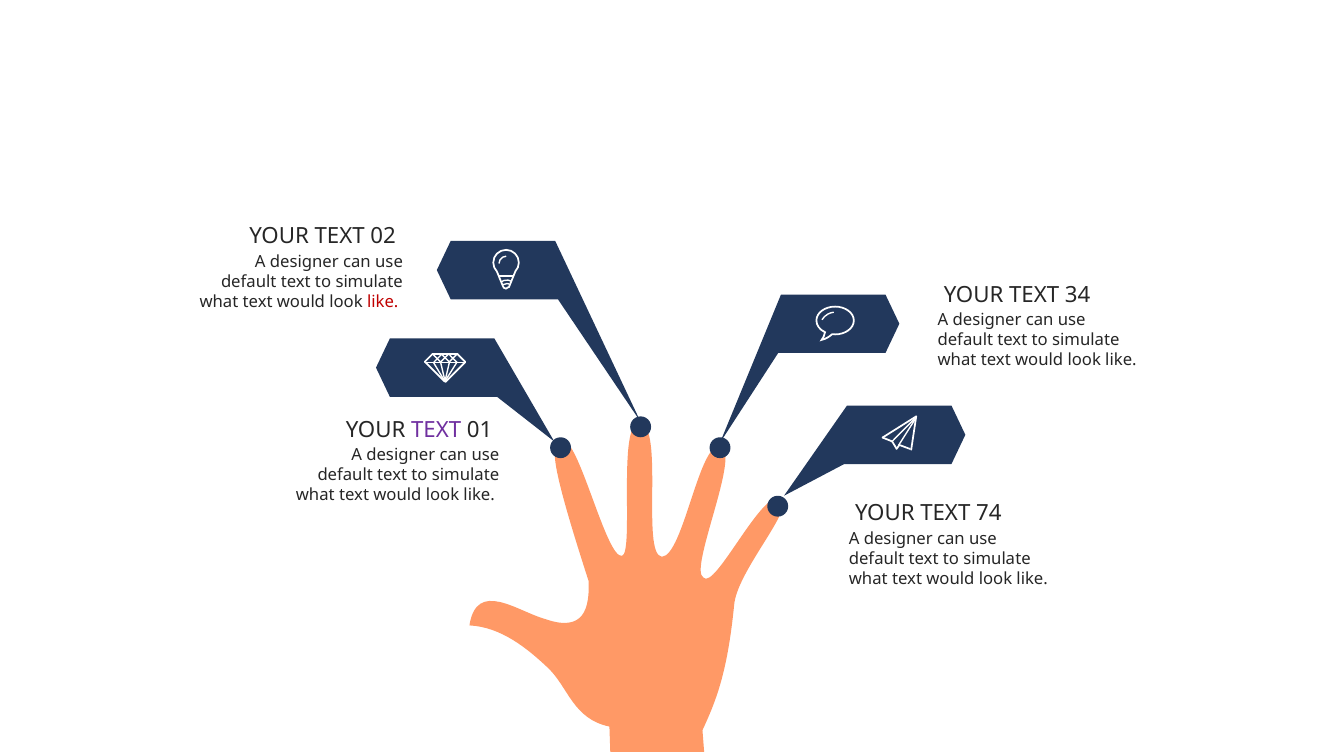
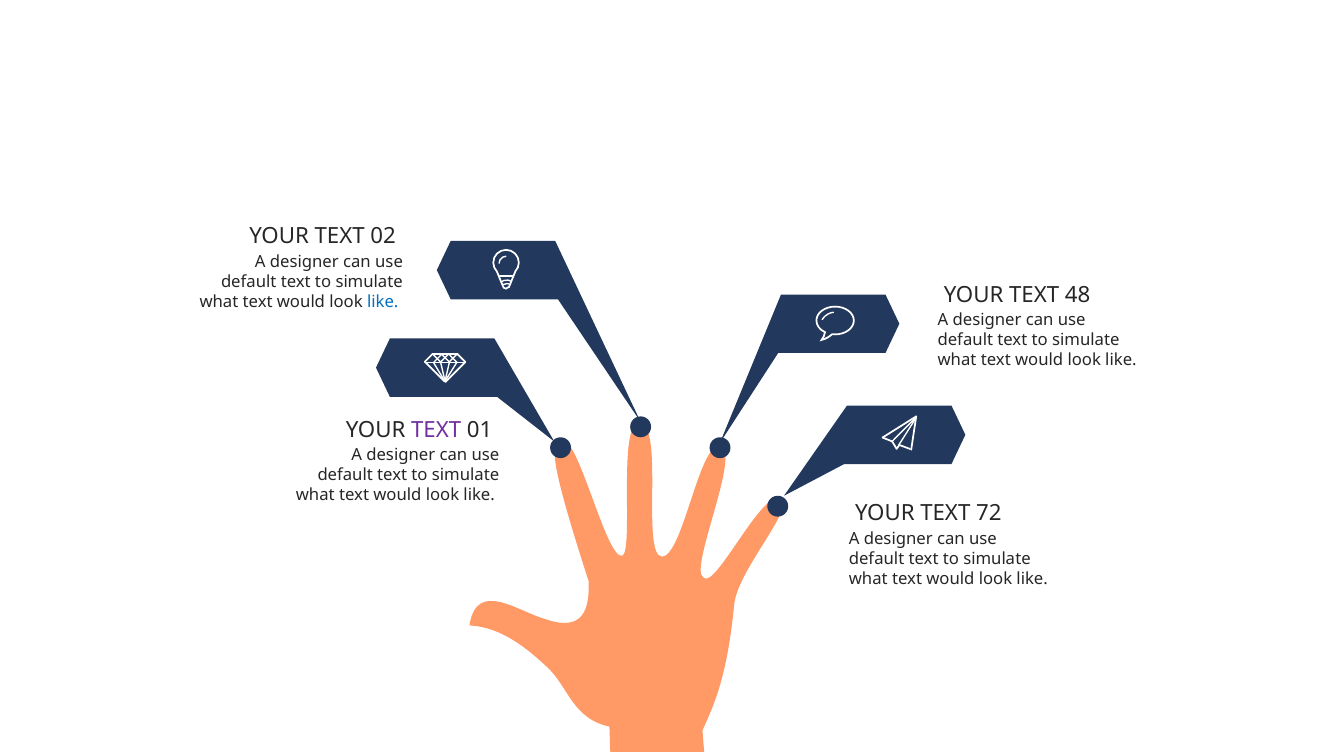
like colour: red -> blue (383, 302)
34: 34 -> 48 (1078, 295)
74: 74 -> 72 (989, 514)
